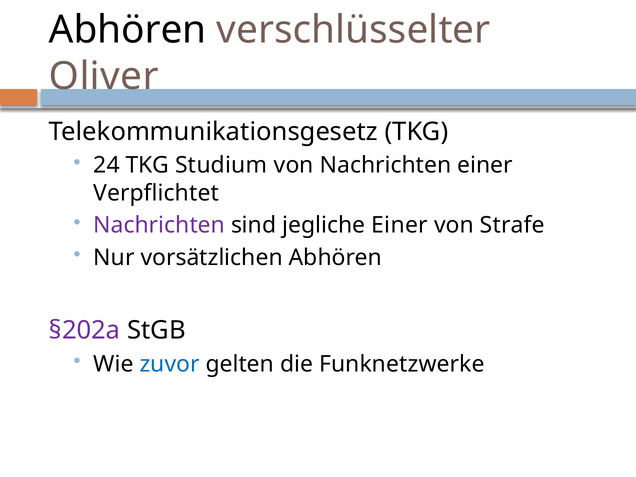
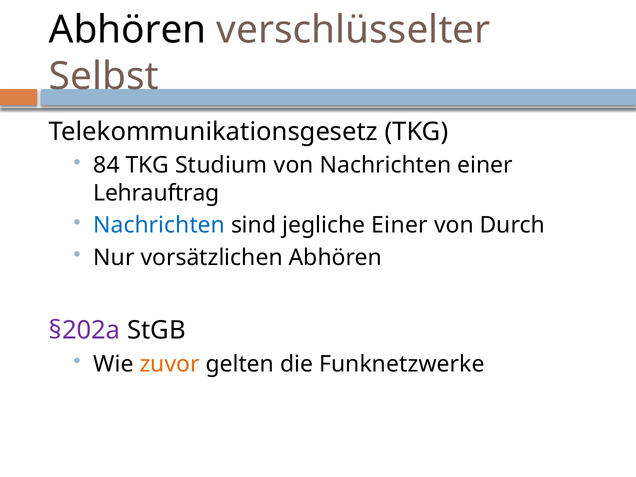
Oliver: Oliver -> Selbst (104, 76)
24: 24 -> 84 (107, 165)
Verpflichtet: Verpflichtet -> Lehrauftrag (156, 193)
Nachrichten colour: purple -> blue (159, 225)
Strafe: Strafe -> Durch (512, 225)
zuvor colour: blue -> orange (170, 364)
